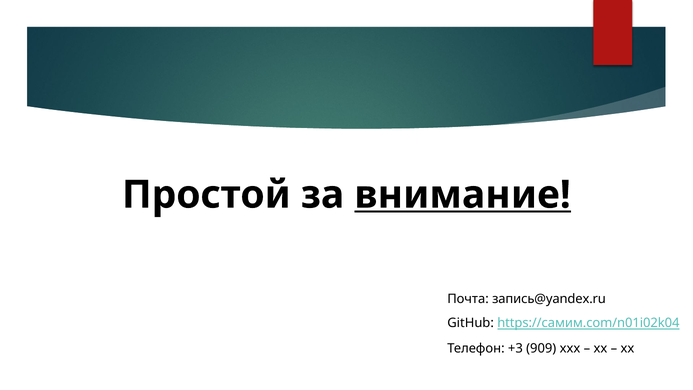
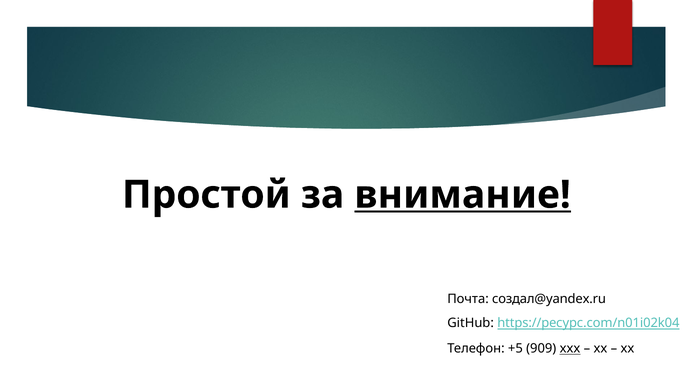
запись@yandex.ru: запись@yandex.ru -> создал@yandex.ru (549, 299)
https://самим.com/n01i02k04: https://самим.com/n01i02k04 -> https://ресурс.com/n01i02k04 (588, 323)
+3: +3 -> +5 (515, 348)
xxx underline: none -> present (570, 348)
